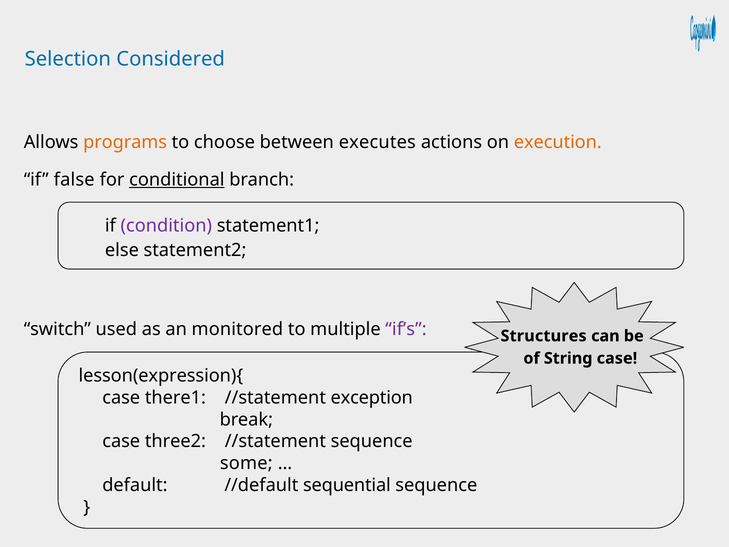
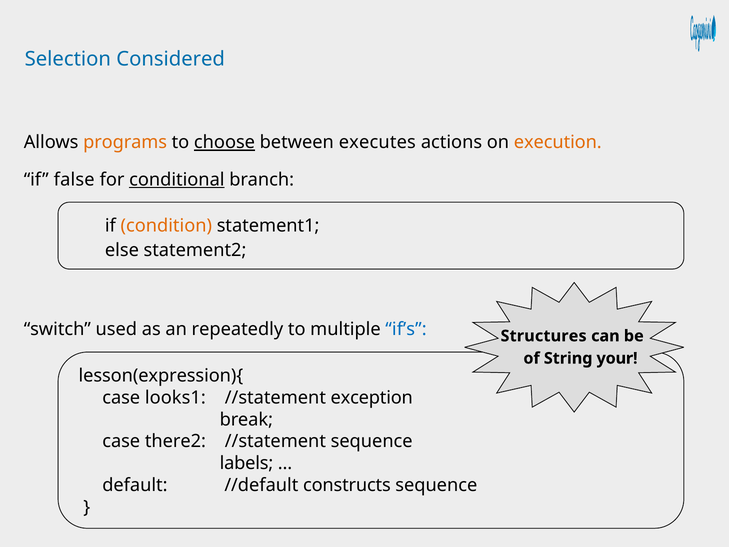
choose underline: none -> present (225, 142)
condition colour: purple -> orange (166, 226)
monitored: monitored -> repeatedly (237, 329)
if’s colour: purple -> blue (406, 329)
String case: case -> your (617, 358)
there1: there1 -> looks1 (175, 397)
three2: three2 -> there2 (175, 441)
some: some -> labels (246, 463)
sequential: sequential -> constructs (347, 485)
